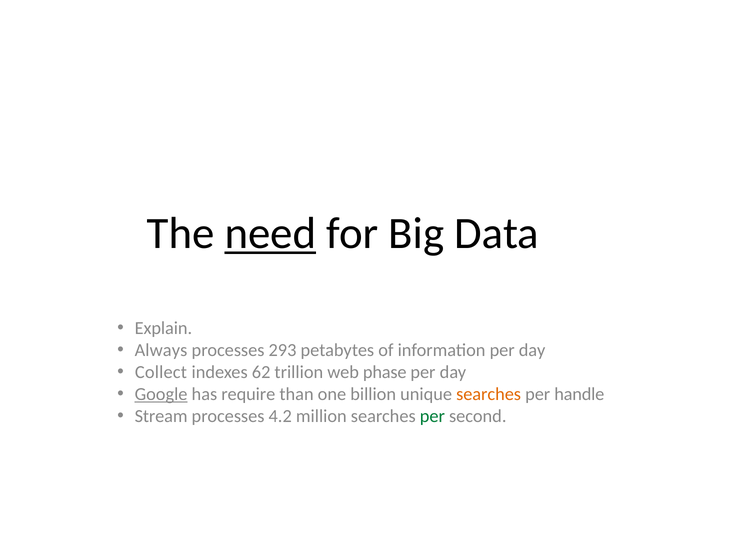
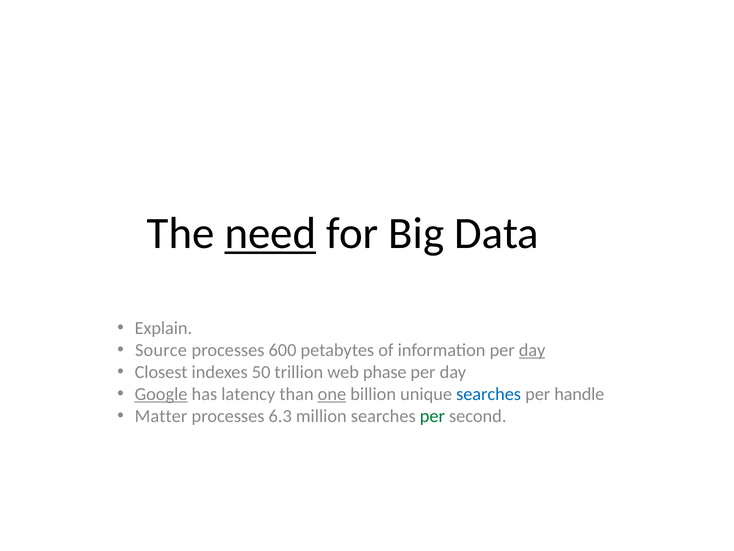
Always: Always -> Source (161, 350)
293: 293 -> 600 (283, 350)
day underline: none -> present (532, 350)
Collect: Collect -> Closest (161, 372)
62: 62 -> 50 (261, 372)
require: require -> latency (248, 394)
one underline: none -> present (332, 394)
searches colour: orange -> blue (489, 394)
Stream: Stream -> Matter (161, 416)
4.2: 4.2 -> 6.3 (280, 416)
